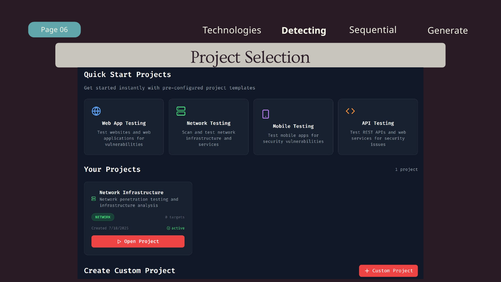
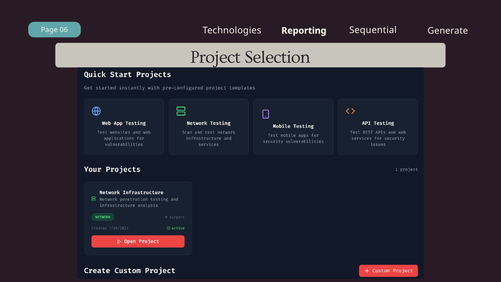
Detecting: Detecting -> Reporting (304, 31)
